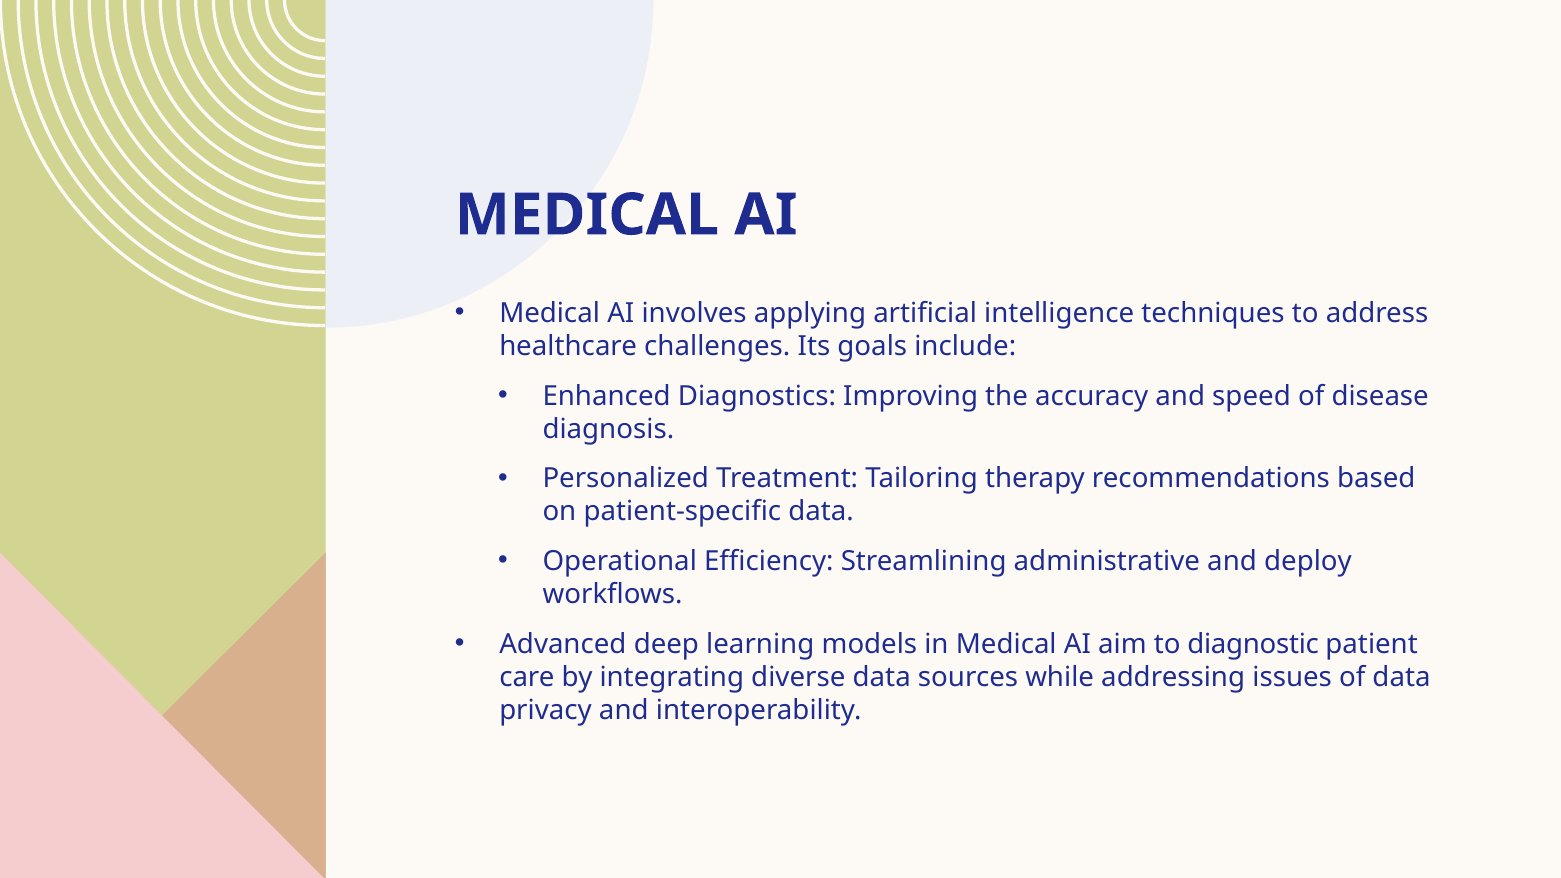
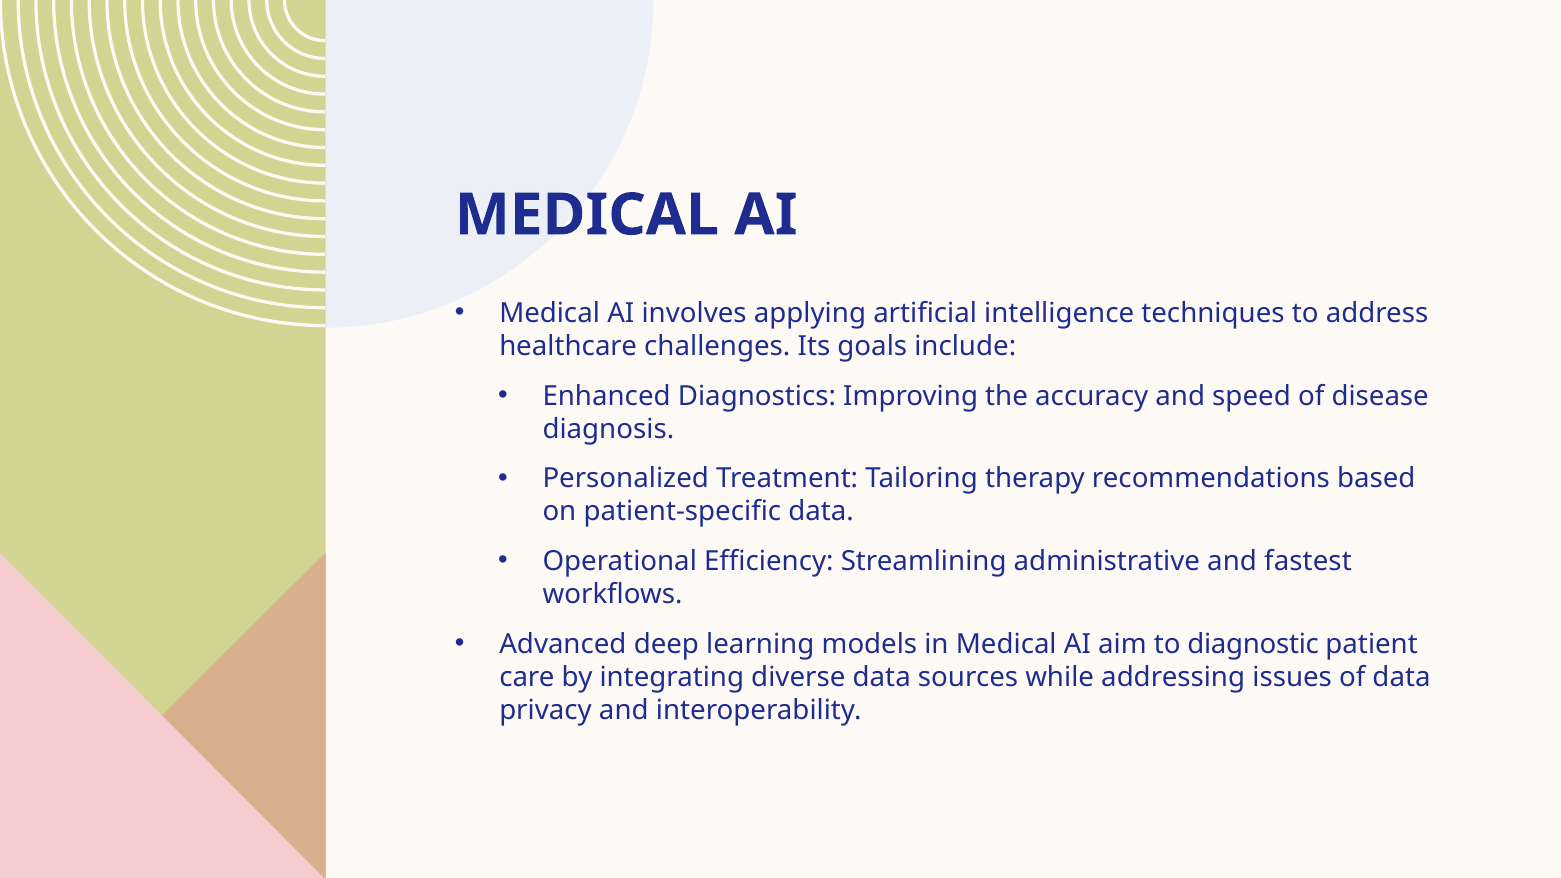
deploy: deploy -> fastest (1308, 561)
